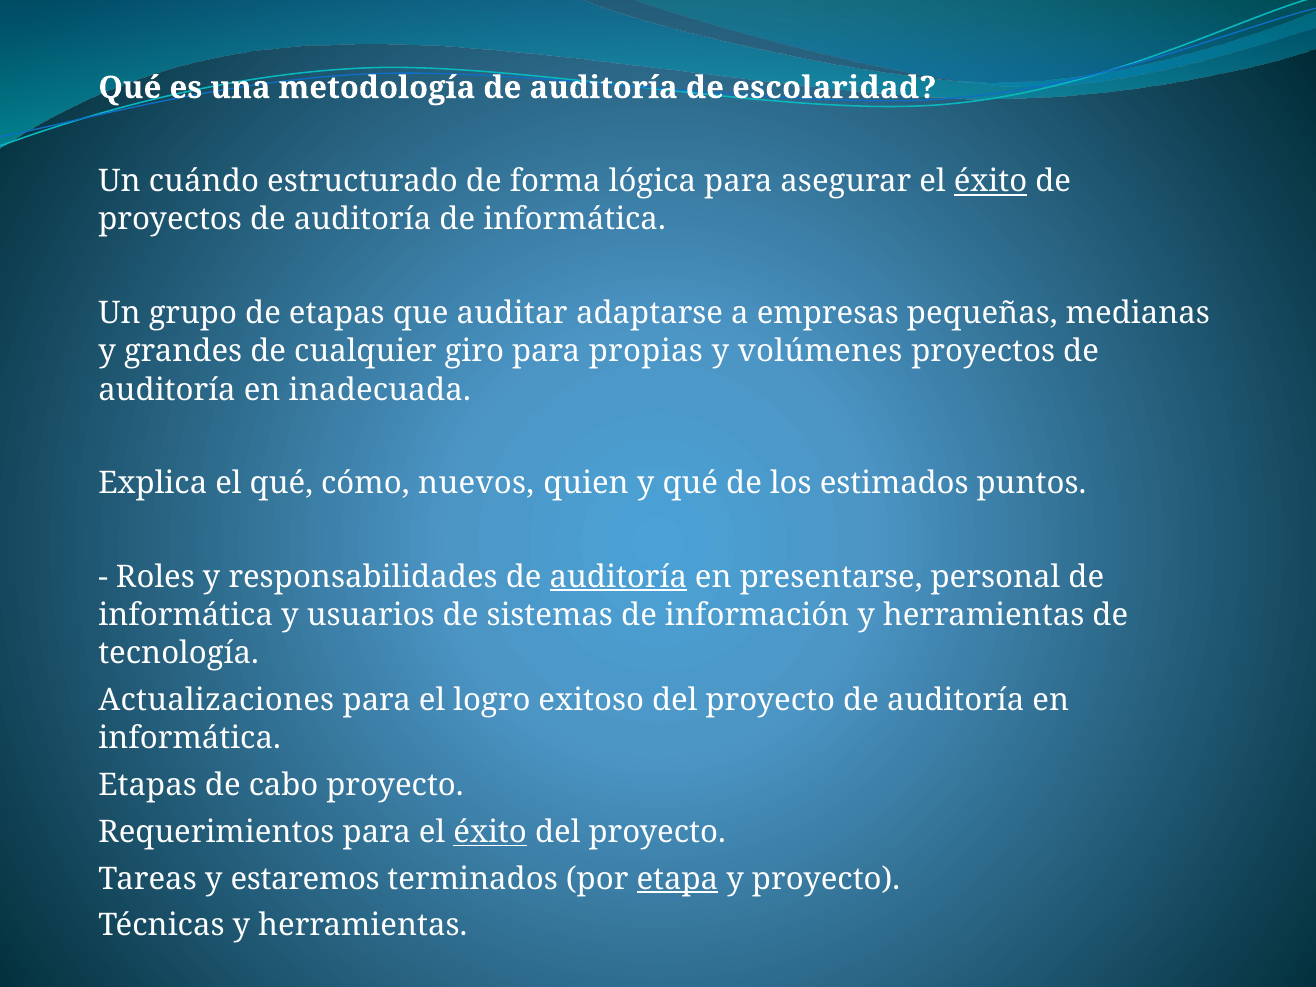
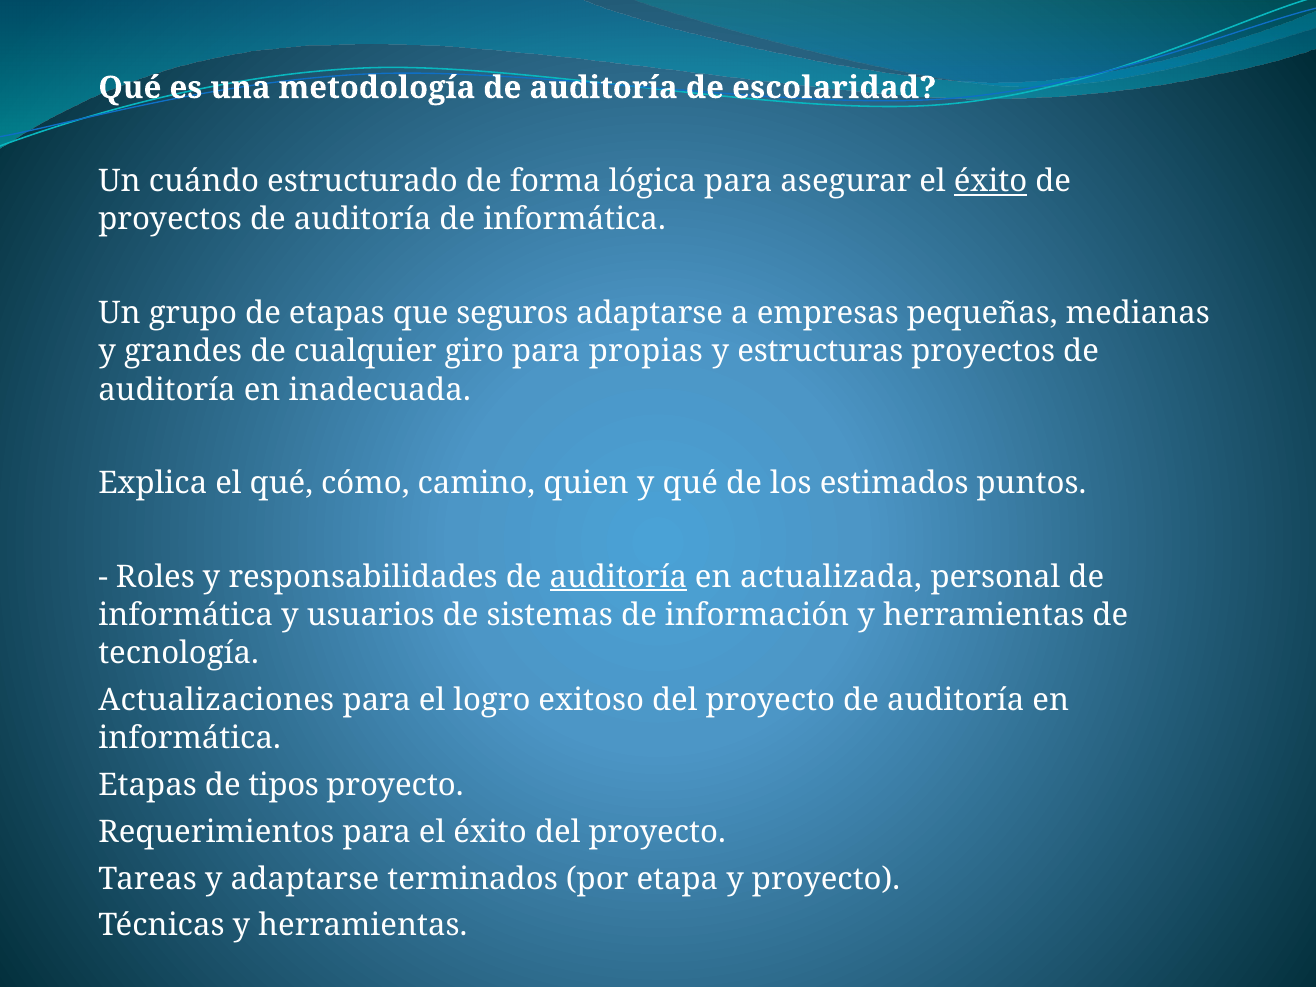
auditar: auditar -> seguros (512, 313)
volúmenes: volúmenes -> estructuras (820, 351)
nuevos: nuevos -> camino (476, 483)
presentarse: presentarse -> actualizada (831, 577)
cabo: cabo -> tipos (284, 785)
éxito underline: present -> none (490, 832)
y estaremos: estaremos -> adaptarse (305, 879)
etapa underline: present -> none (677, 879)
